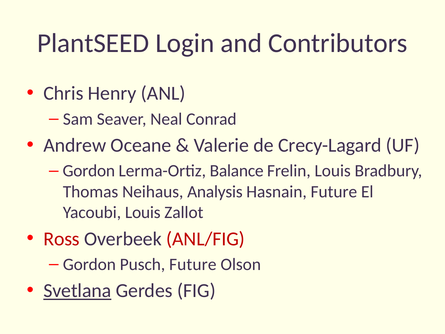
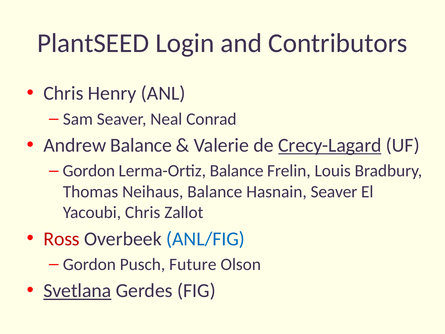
Andrew Oceane: Oceane -> Balance (141, 145)
Crecy-Lagard underline: none -> present (330, 145)
Neihaus Analysis: Analysis -> Balance (215, 192)
Hasnain Future: Future -> Seaver (334, 192)
Yacoubi Louis: Louis -> Chris (143, 212)
ANL/FIG colour: red -> blue (206, 239)
